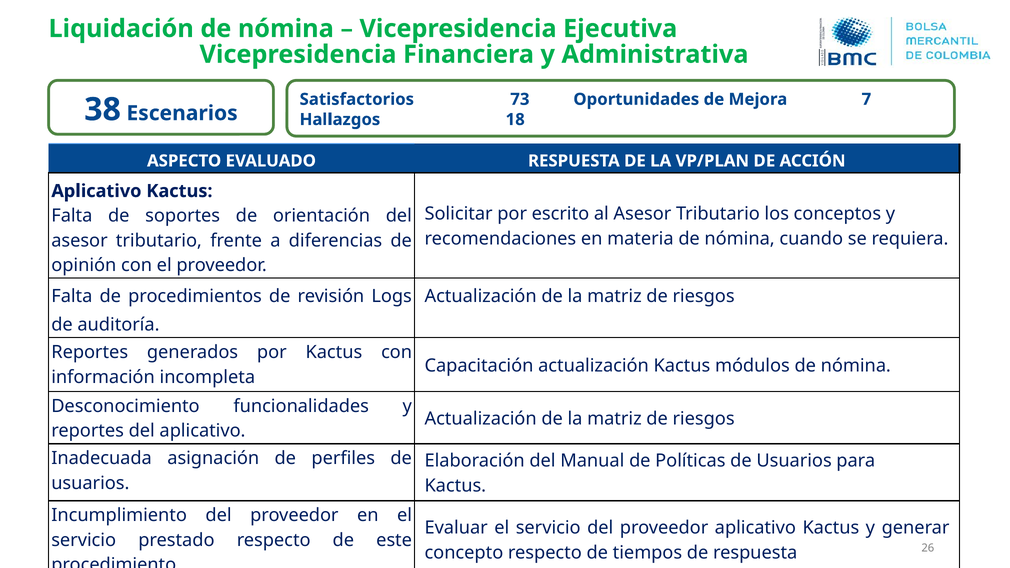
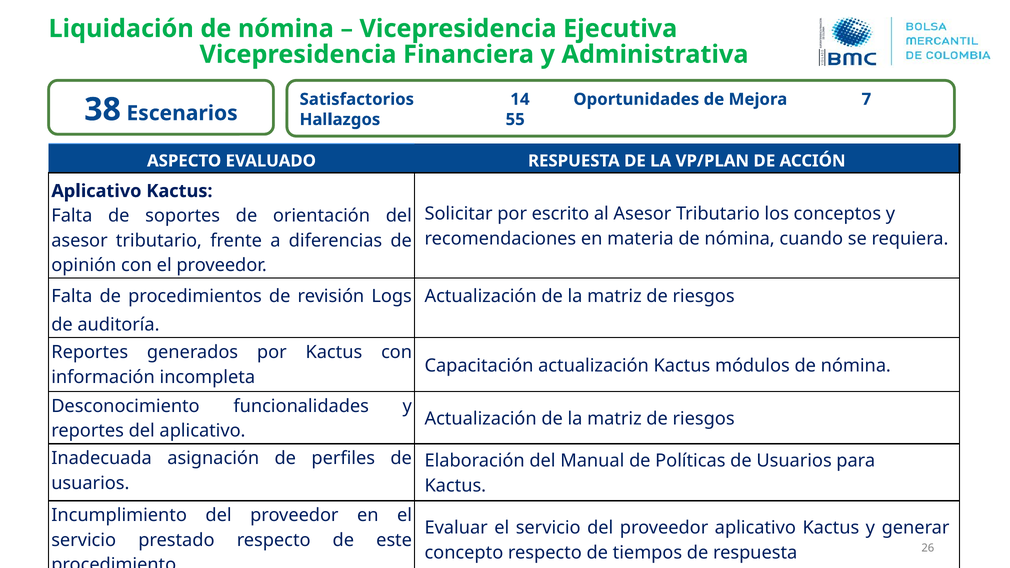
73: 73 -> 14 (520, 99)
18: 18 -> 55 (515, 120)
